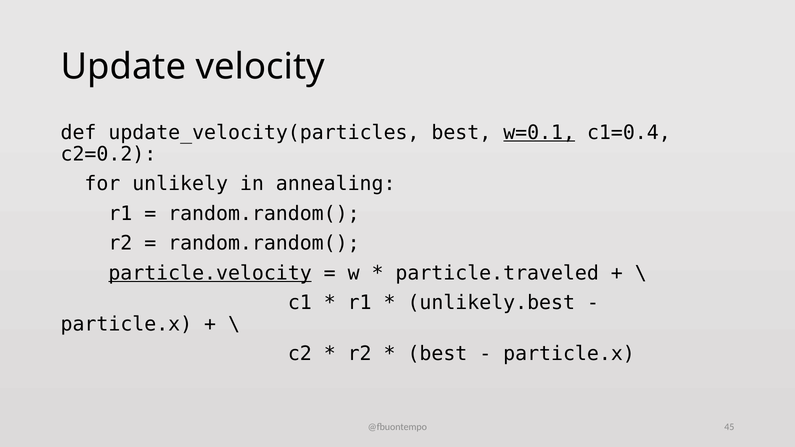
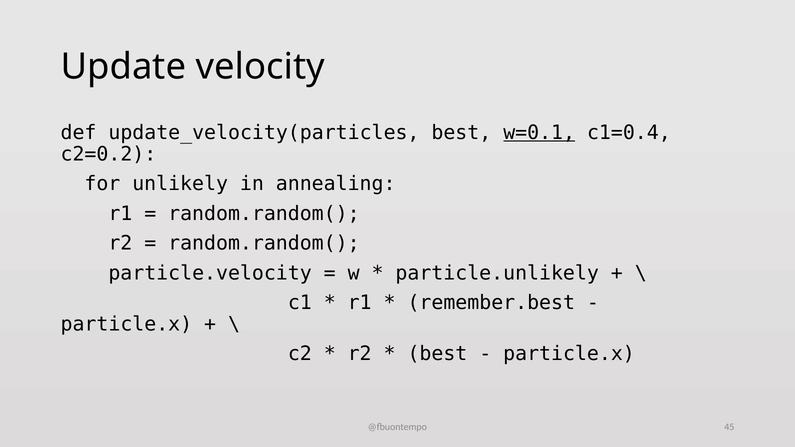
particle.velocity underline: present -> none (210, 273)
particle.traveled: particle.traveled -> particle.unlikely (497, 273)
unlikely.best: unlikely.best -> remember.best (491, 303)
